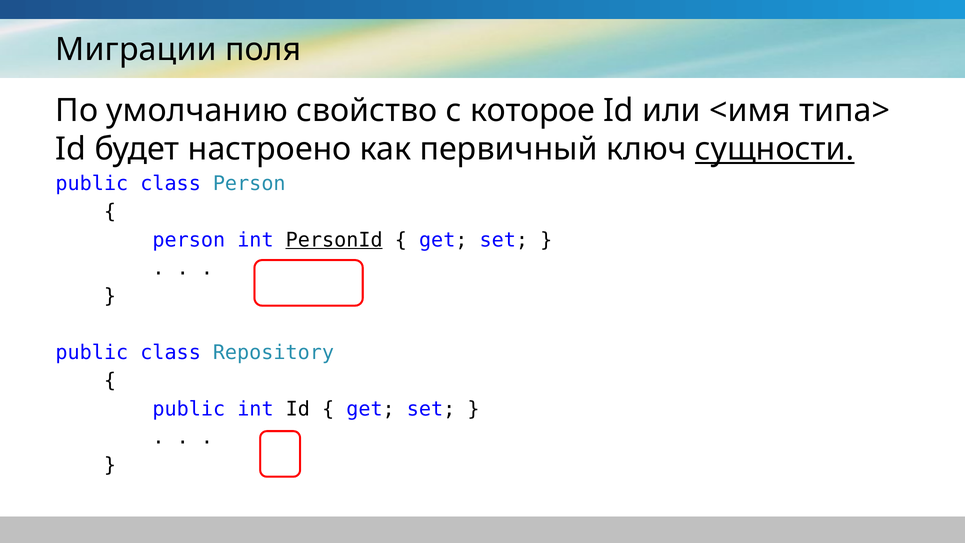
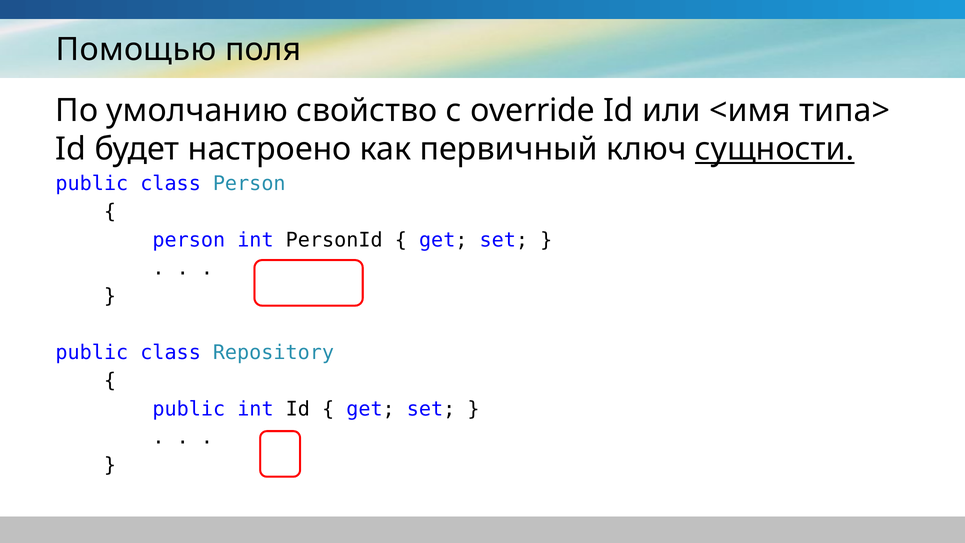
Миграции: Миграции -> Помощью (136, 50)
которое: которое -> override (533, 110)
PersonId underline: present -> none (334, 240)
